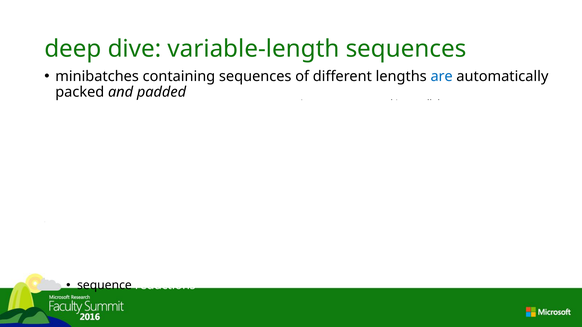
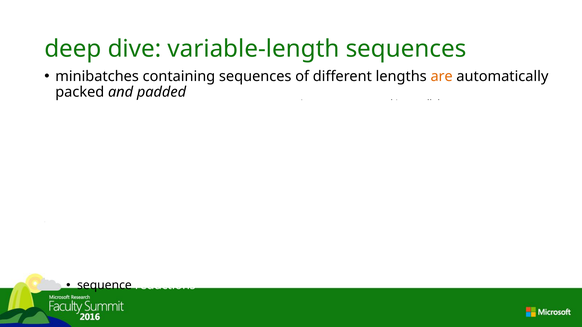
are colour: blue -> orange (442, 76)
